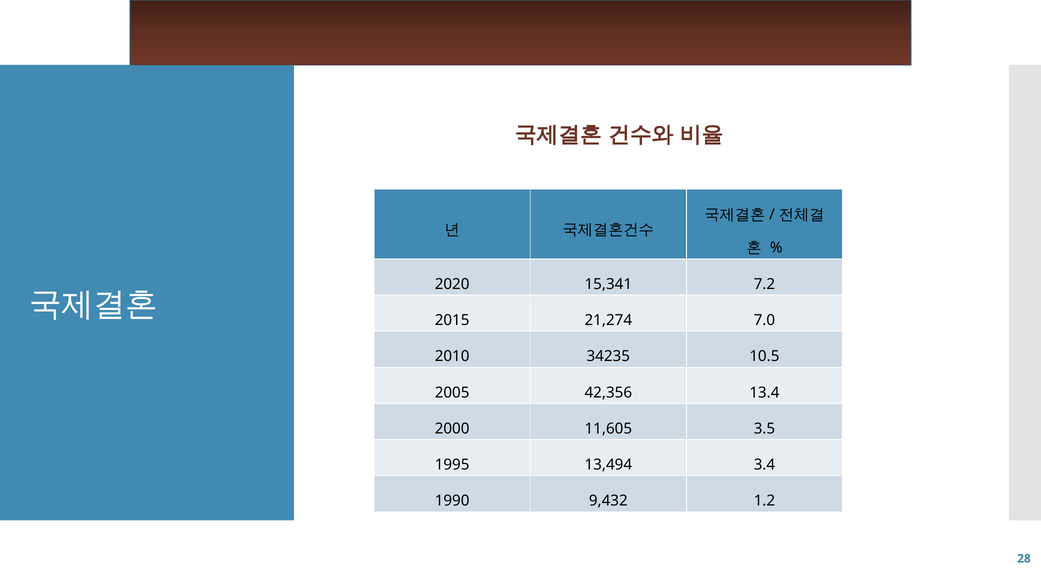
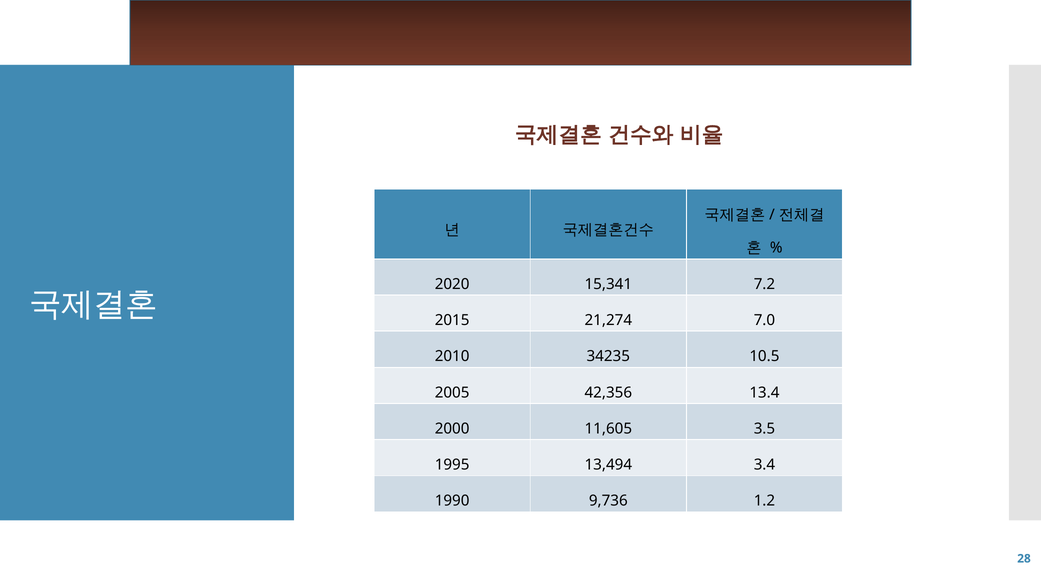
9,432: 9,432 -> 9,736 (608, 501)
